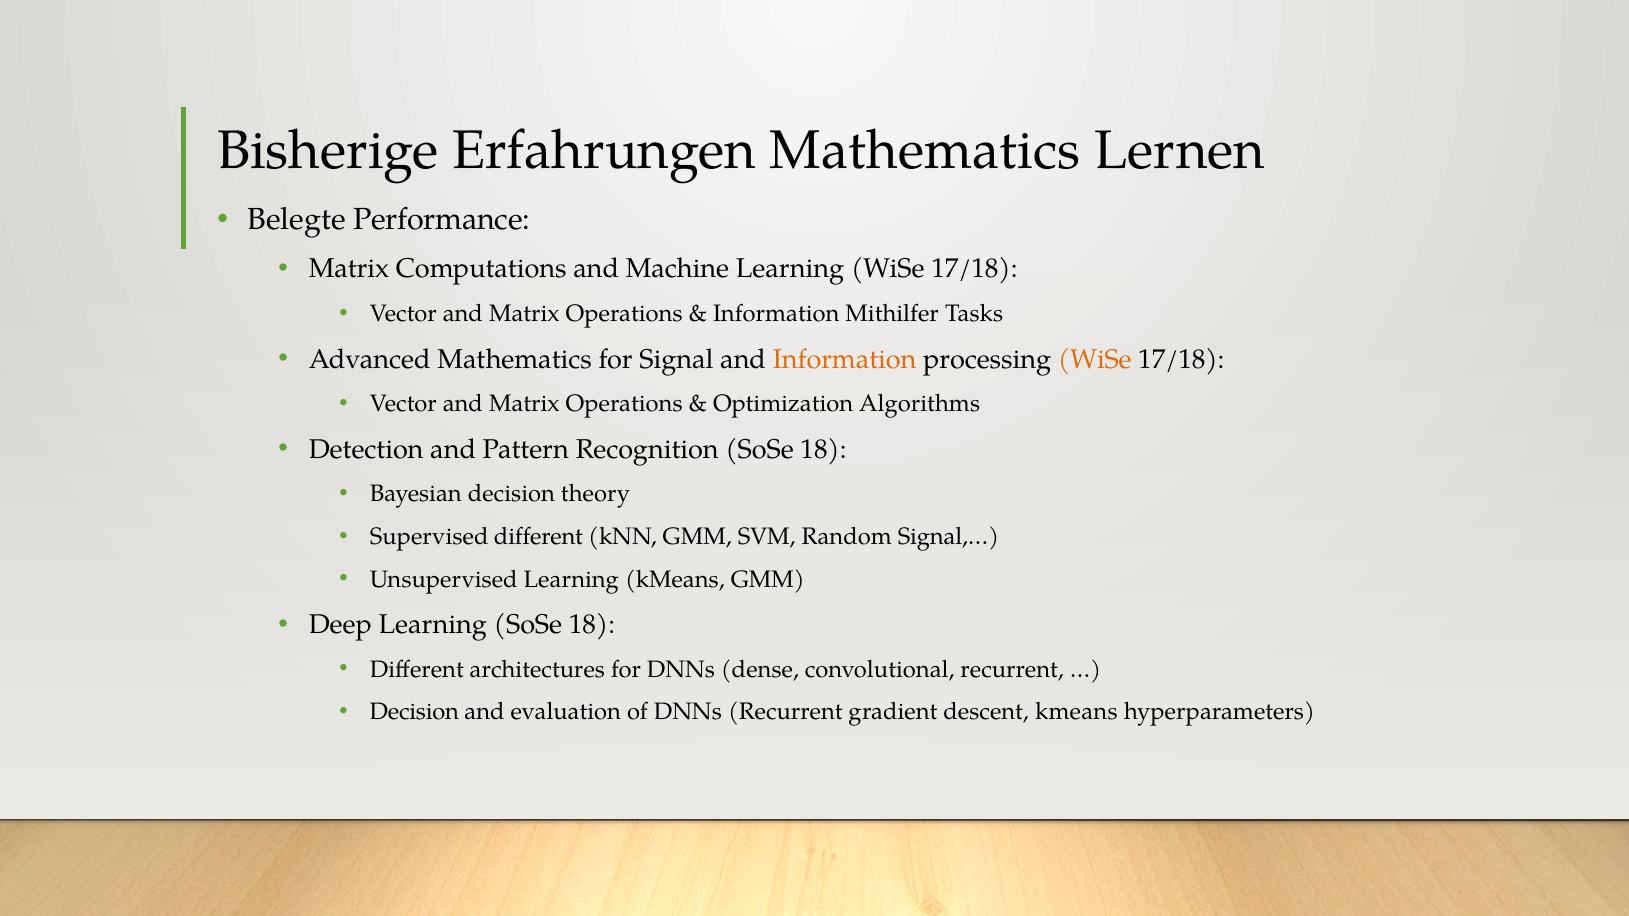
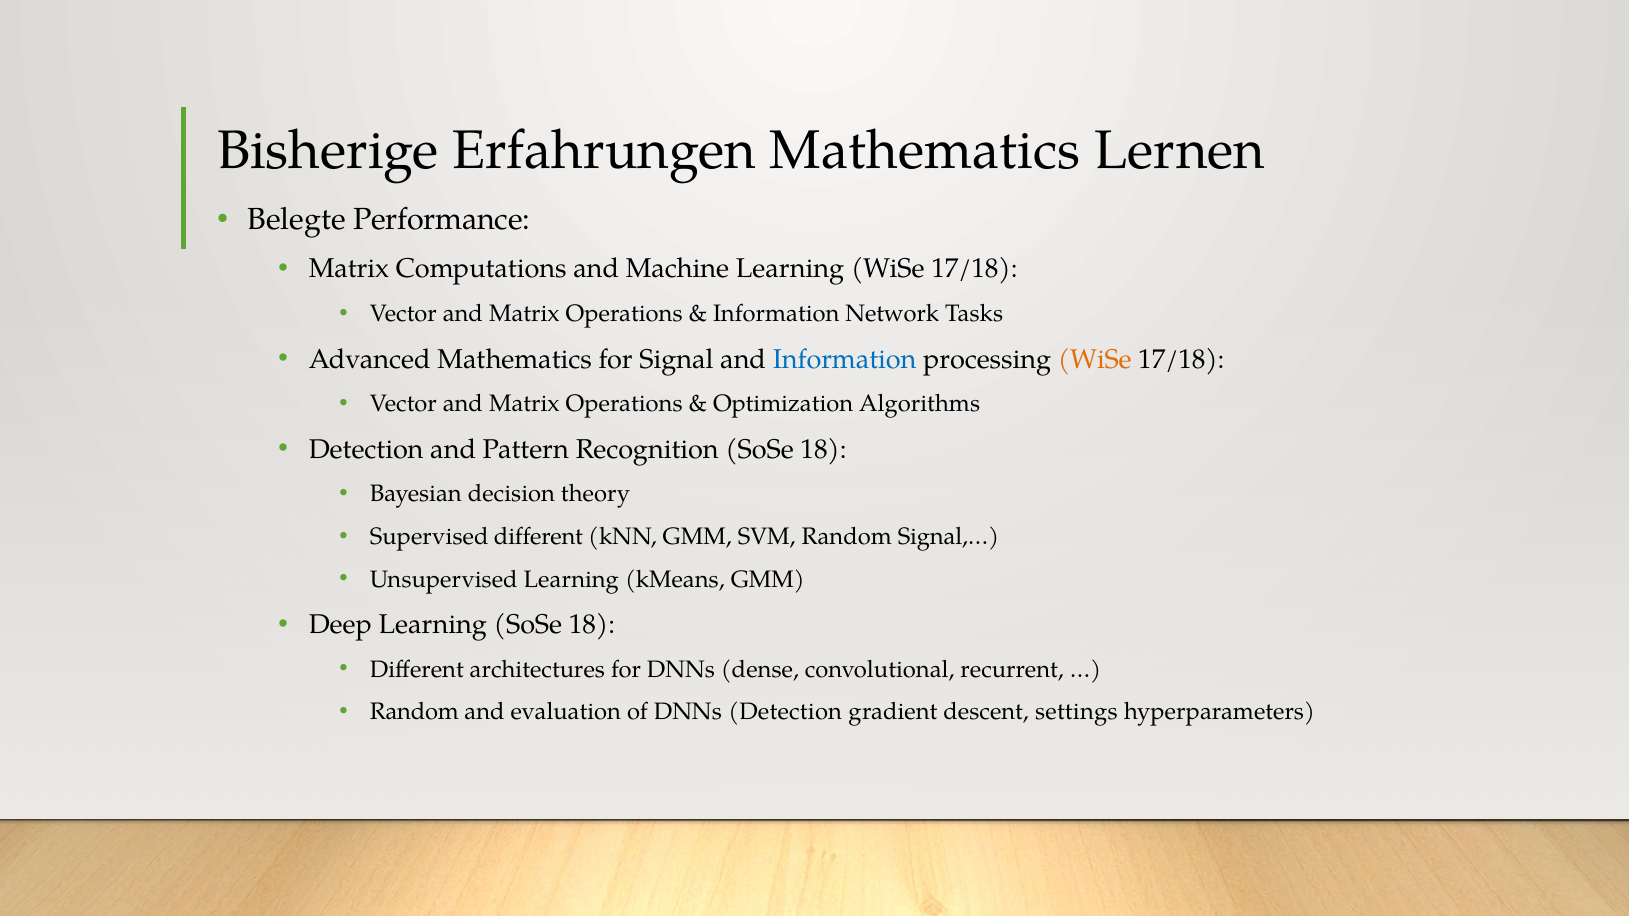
Mithilfer: Mithilfer -> Network (892, 314)
Information colour: orange -> blue (845, 359)
Decision: Decision -> Random (414, 712)
DNNs Recurrent: Recurrent -> Detection (785, 712)
descent kmeans: kmeans -> settings (1076, 712)
